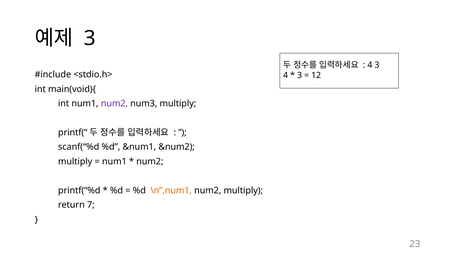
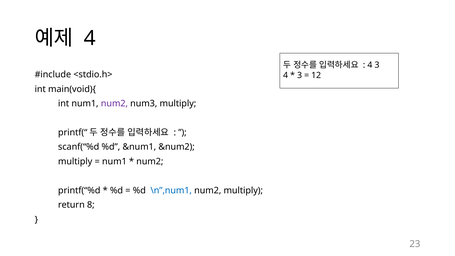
3: 3 -> 4 (90, 38)
\n”,num1 colour: orange -> blue (171, 190)
7: 7 -> 8 (91, 205)
